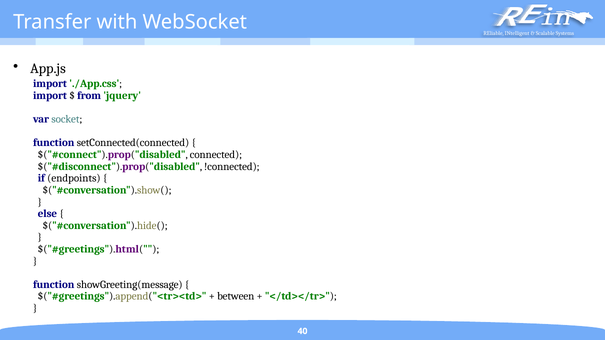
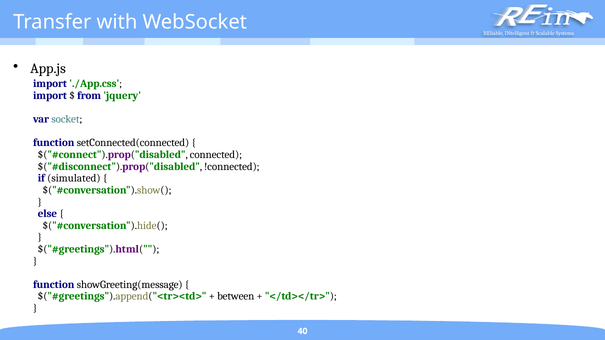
endpoints: endpoints -> simulated (74, 178)
